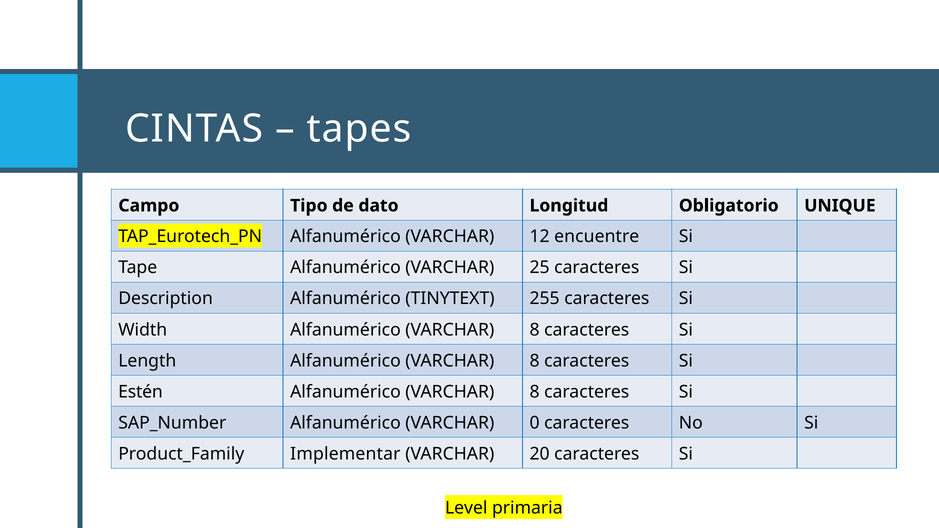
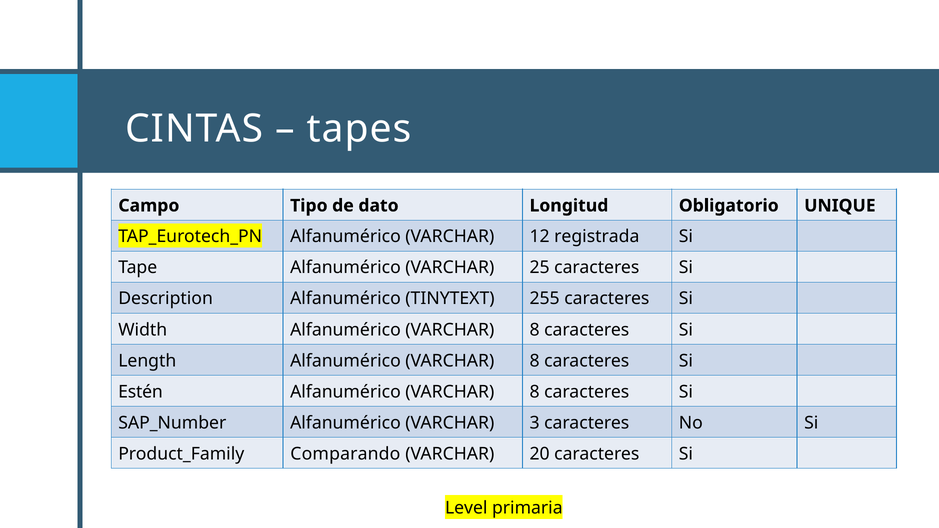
encuentre: encuentre -> registrada (597, 237)
0: 0 -> 3 (535, 423)
Implementar: Implementar -> Comparando (345, 454)
